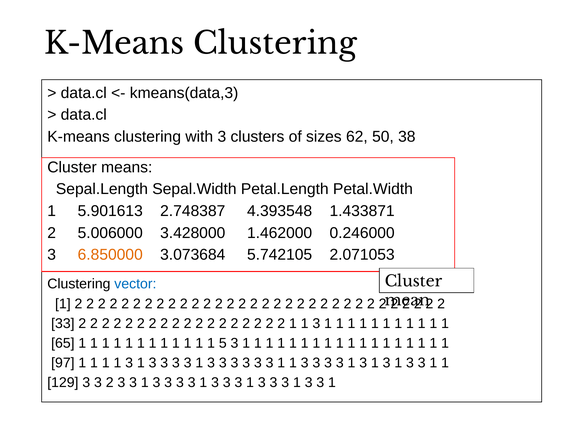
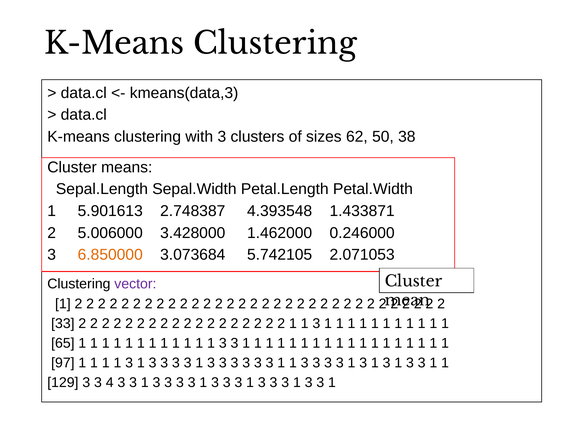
vector colour: blue -> purple (135, 284)
5: 5 -> 3 (223, 343)
3 2: 2 -> 4 (110, 382)
